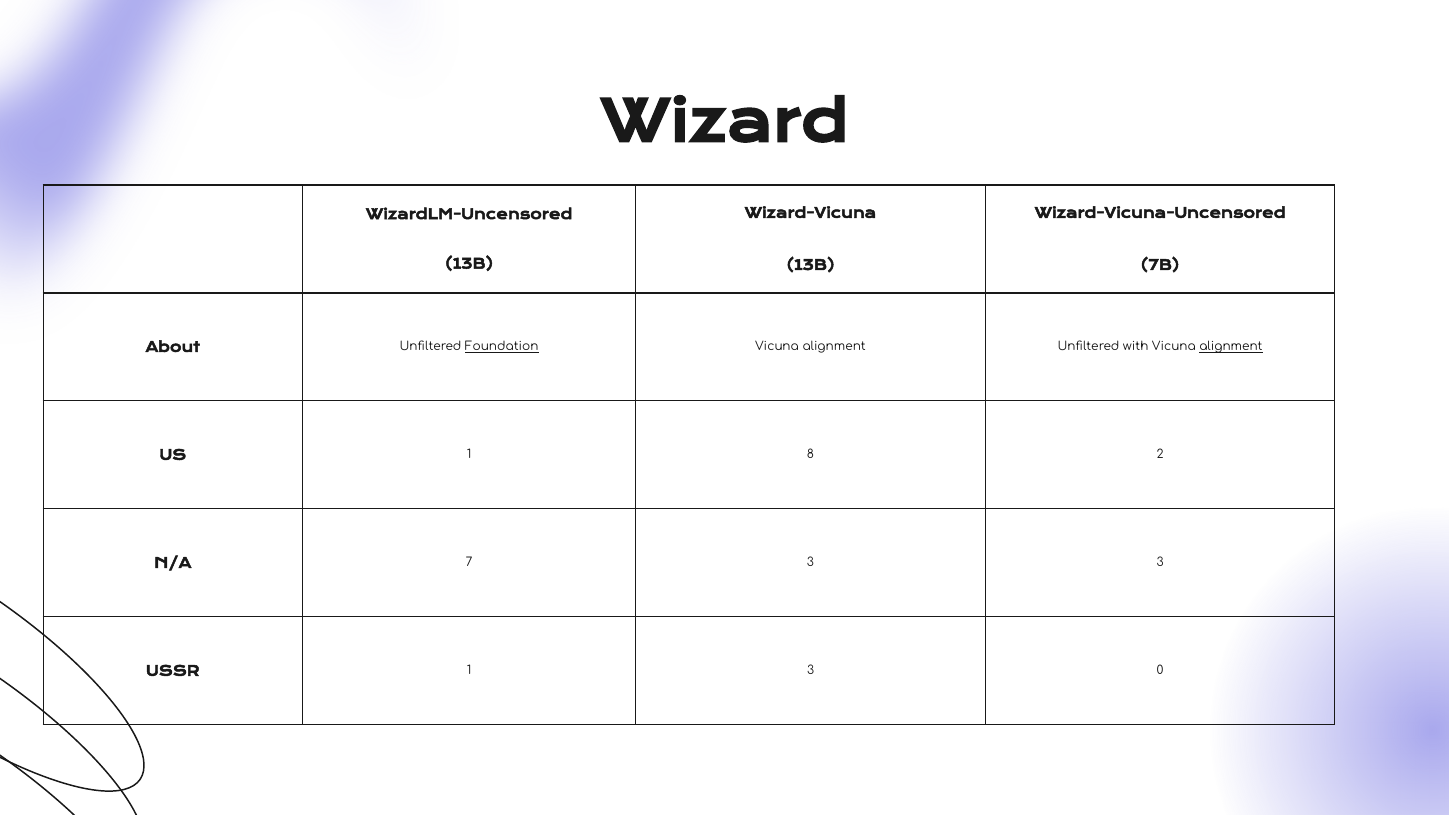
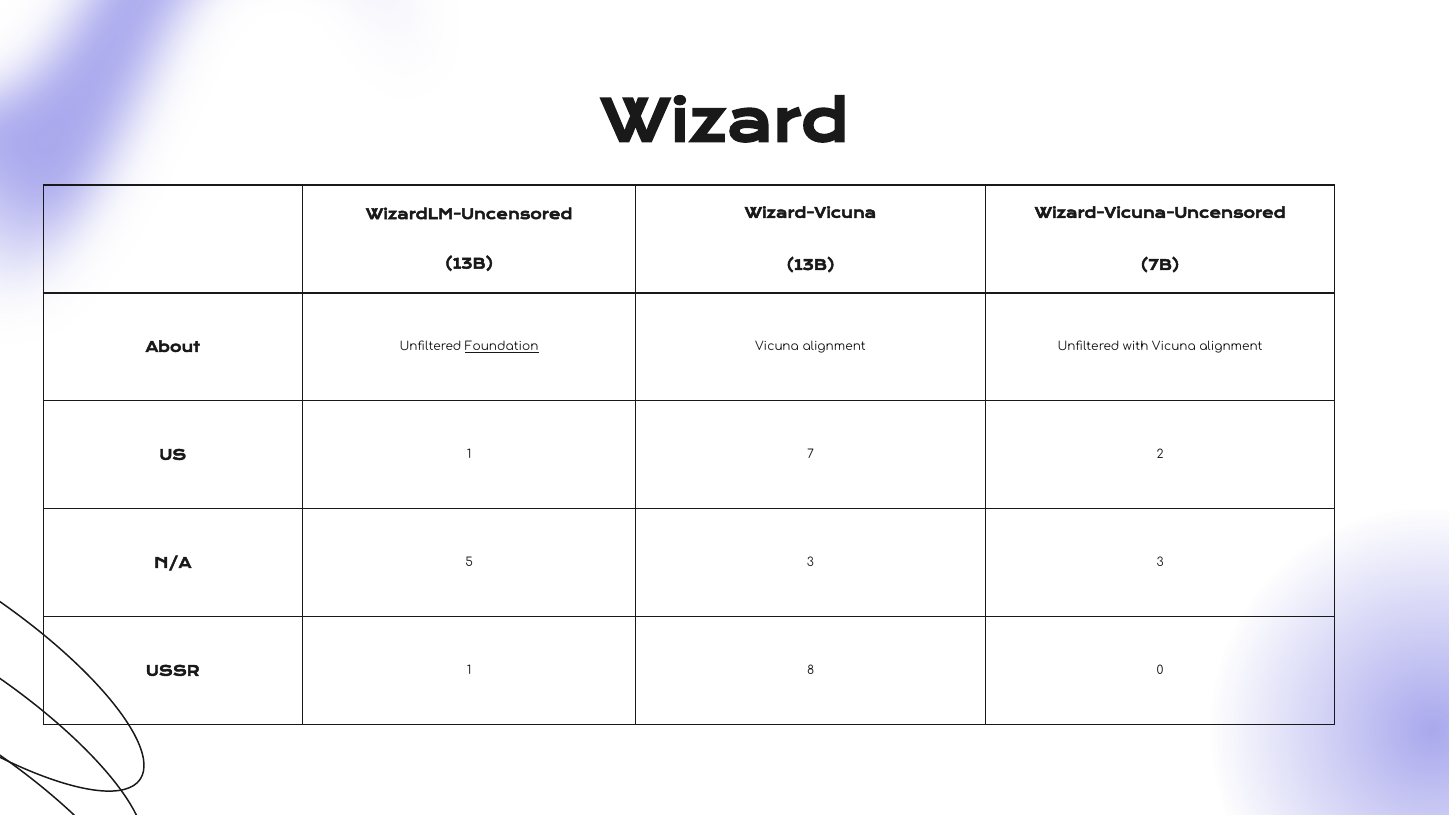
alignment underline: present -> none (1231, 347)
8: 8 -> 7 (810, 455)
7: 7 -> 5 (469, 563)
1 3: 3 -> 8 (811, 671)
